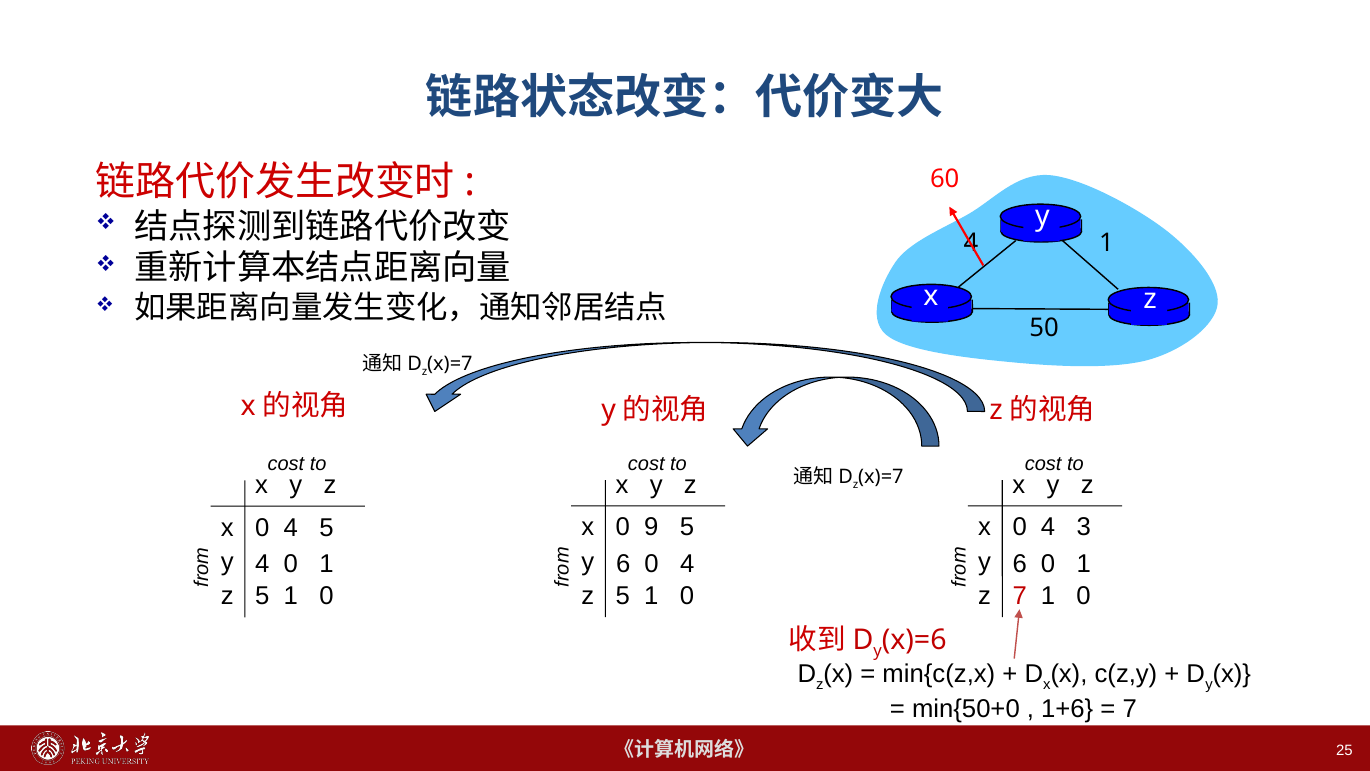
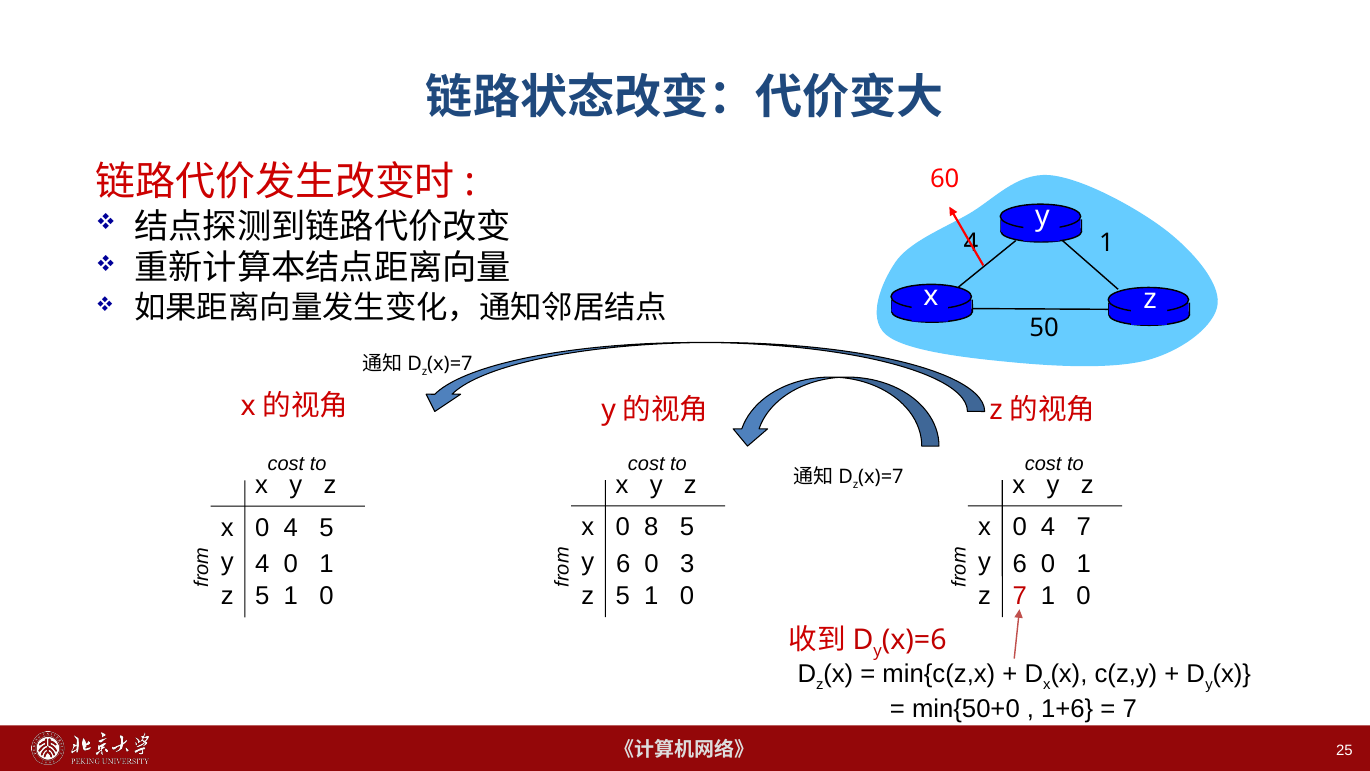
9: 9 -> 8 (651, 527)
4 3: 3 -> 7 (1084, 527)
6 0 4: 4 -> 3 (687, 564)
